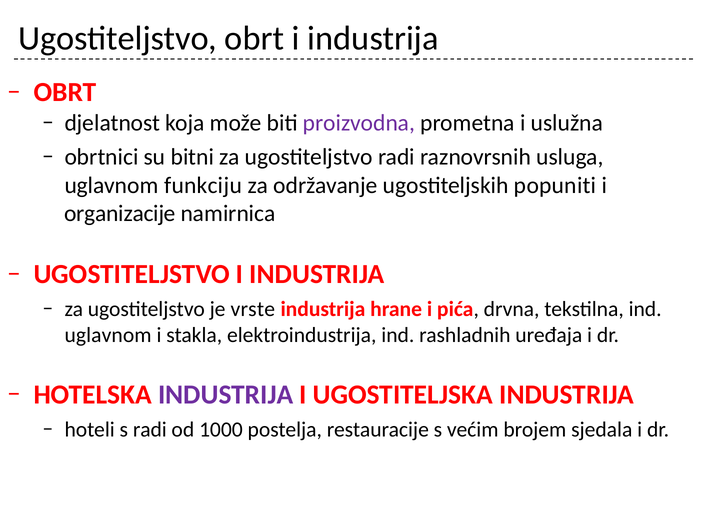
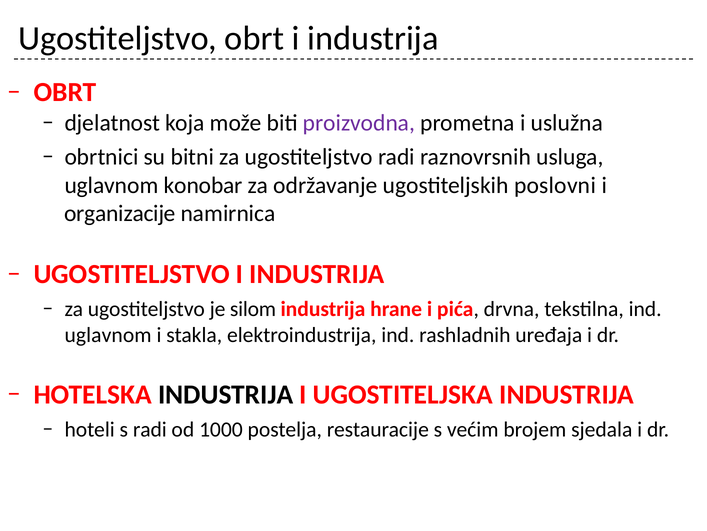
funkciju: funkciju -> konobar (203, 185)
popuniti: popuniti -> poslovni (555, 185)
vrste: vrste -> silom (253, 309)
INDUSTRIJA colour: purple -> black (226, 394)
